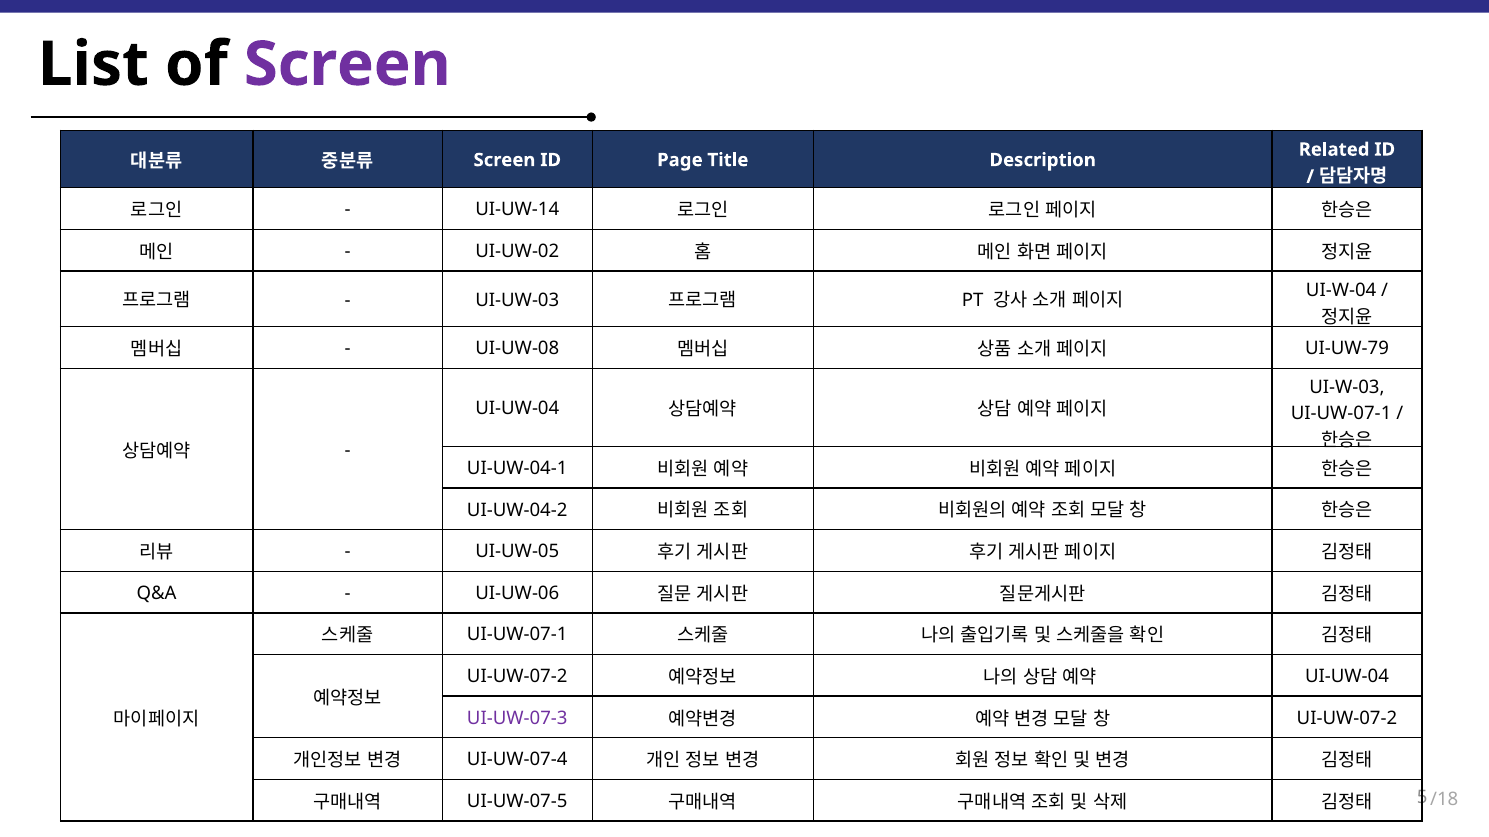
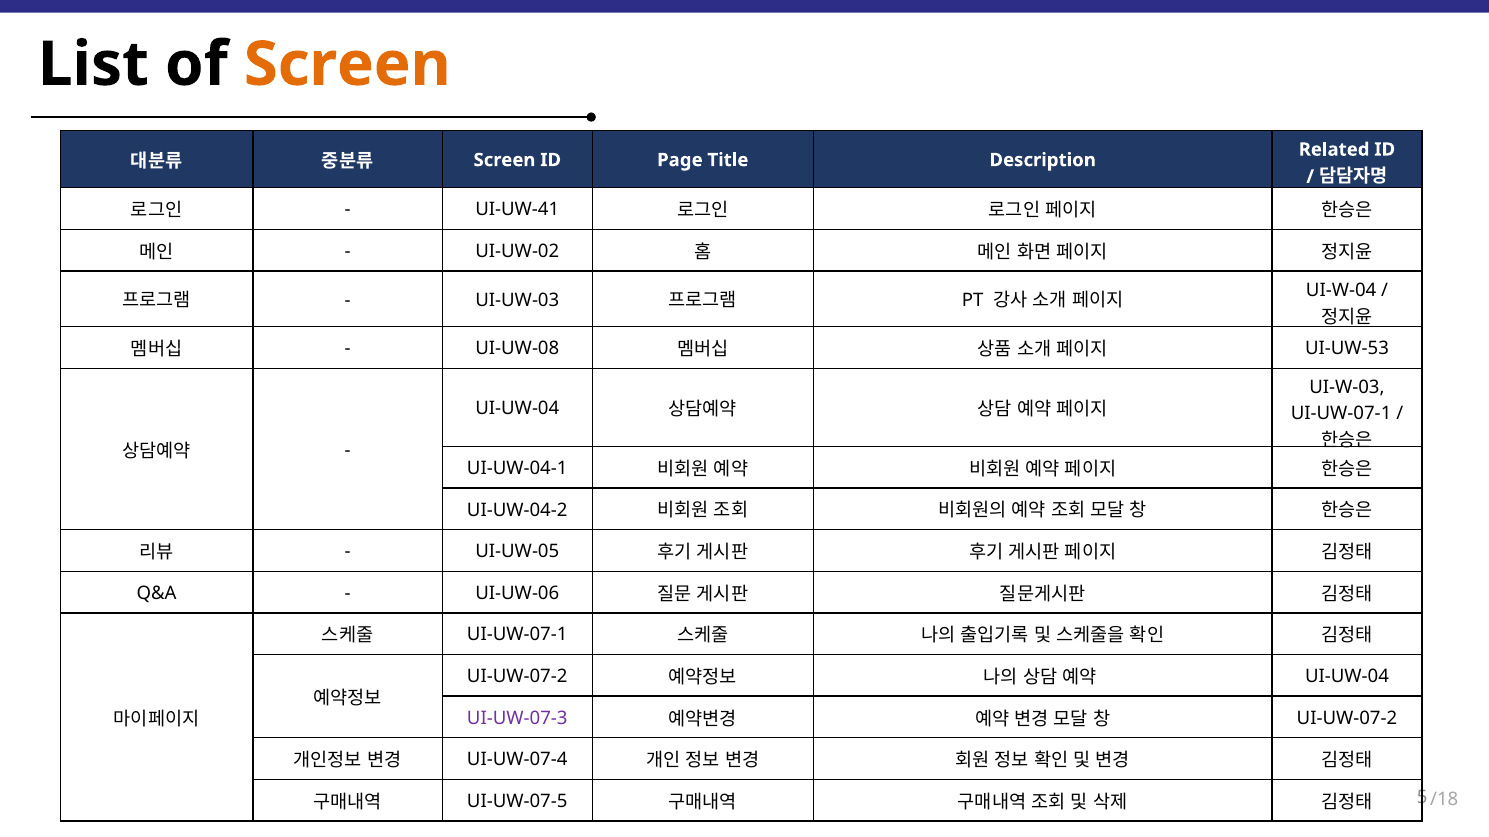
Screen colour: purple -> orange (347, 65)
UI-UW-14: UI-UW-14 -> UI-UW-41 (517, 210)
UI-UW-79: UI-UW-79 -> UI-UW-53 (1347, 349)
